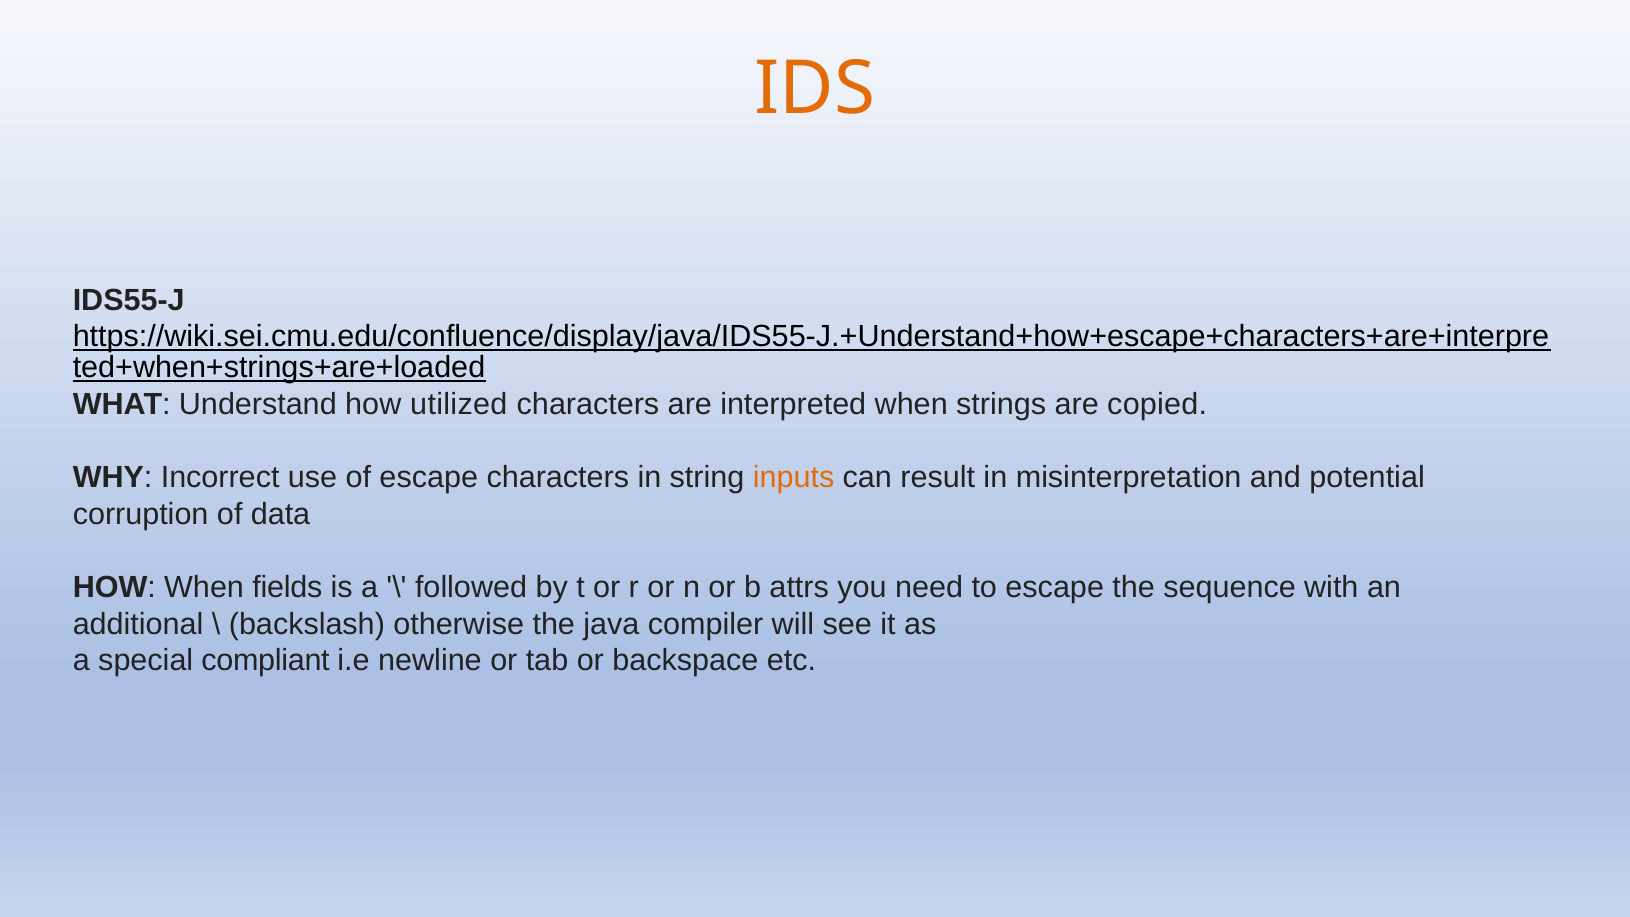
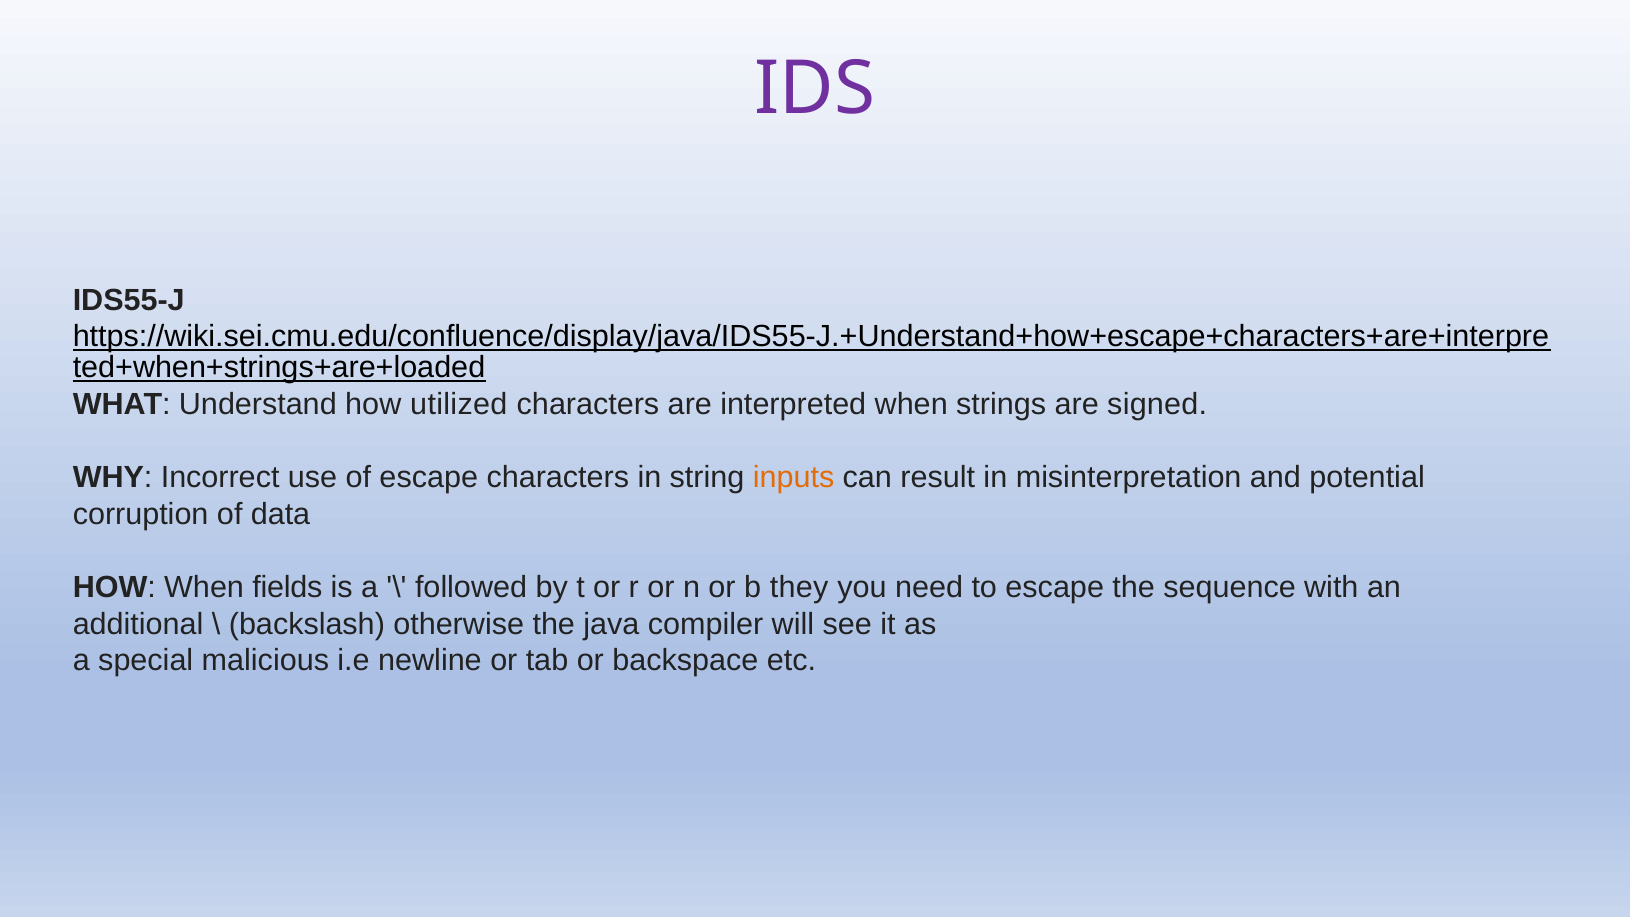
IDS colour: orange -> purple (815, 89)
copied: copied -> signed (1157, 404)
attrs: attrs -> they (799, 587)
compliant: compliant -> malicious (265, 661)
